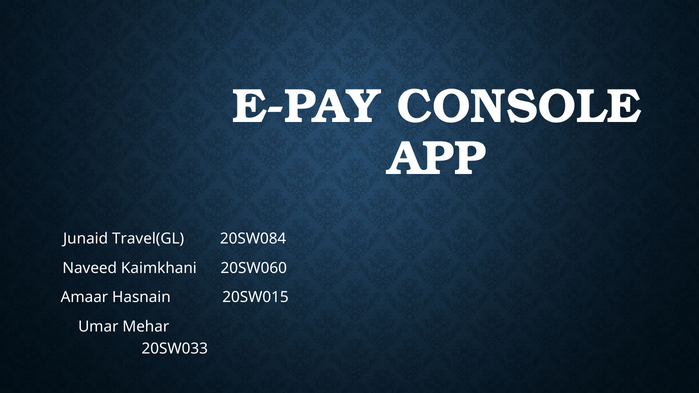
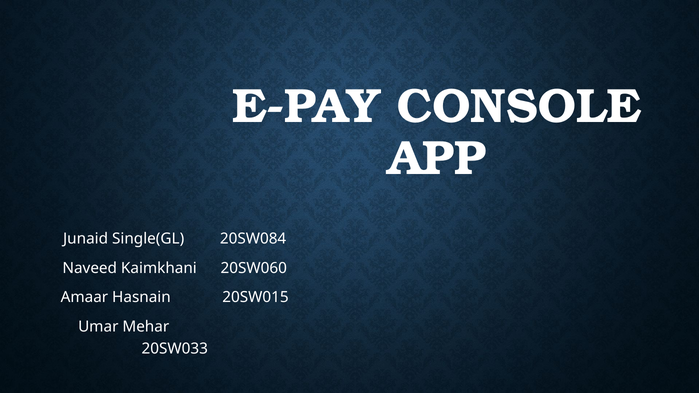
Travel(GL: Travel(GL -> Single(GL (148, 239)
